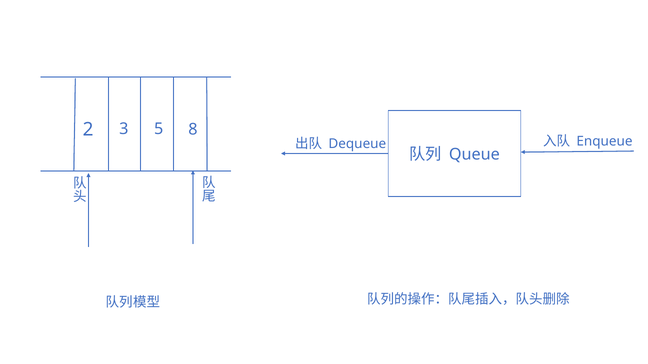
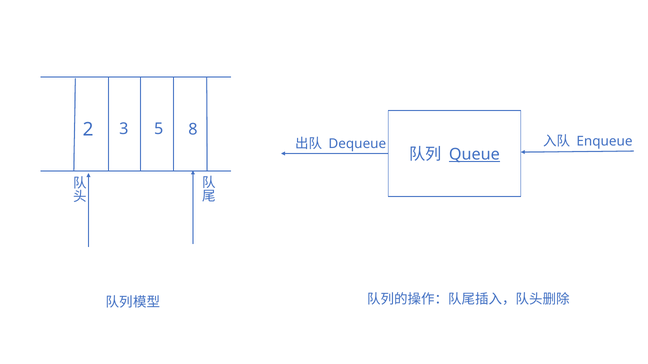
Queue underline: none -> present (474, 155)
